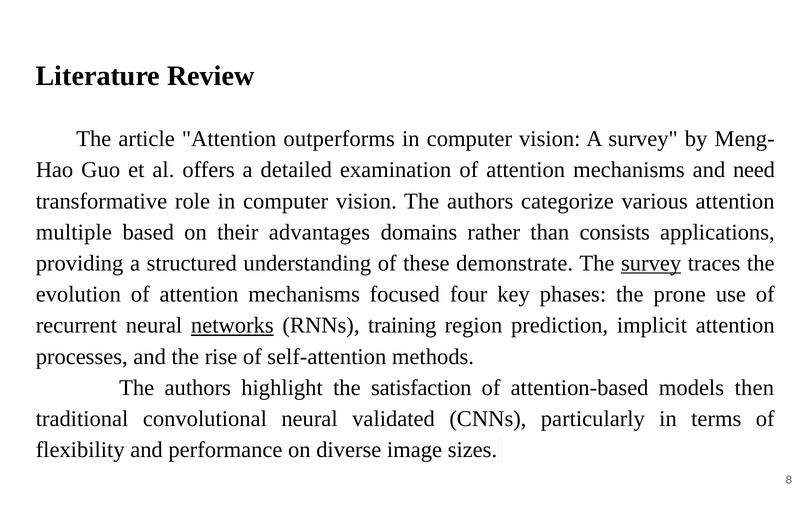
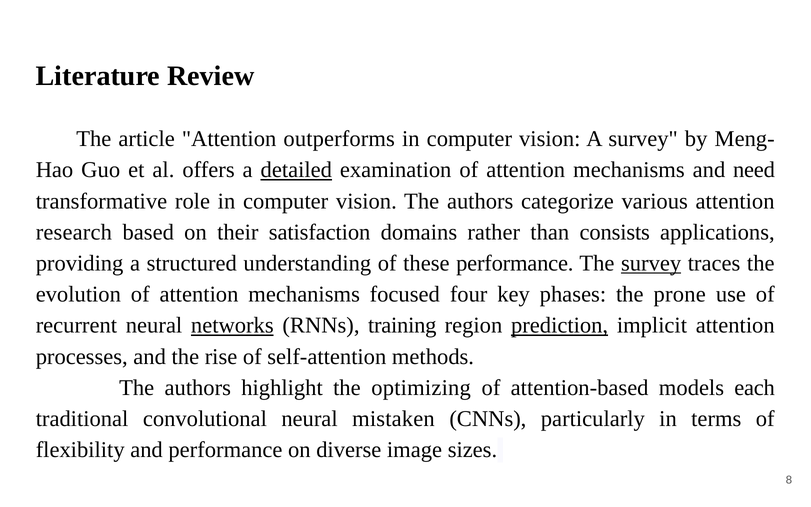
detailed underline: none -> present (296, 170)
multiple: multiple -> research (74, 232)
advantages: advantages -> satisfaction (320, 232)
these demonstrate: demonstrate -> performance (515, 263)
prediction underline: none -> present (560, 325)
satisfaction: satisfaction -> optimizing (421, 388)
then: then -> each (755, 388)
validated: validated -> mistaken (393, 419)
